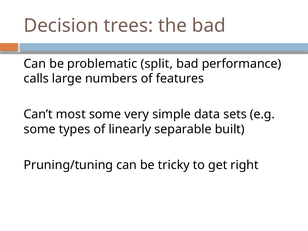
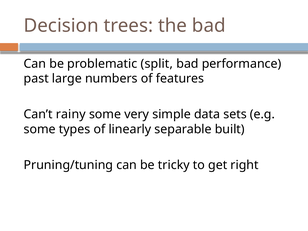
calls: calls -> past (36, 79)
most: most -> rainy (71, 114)
